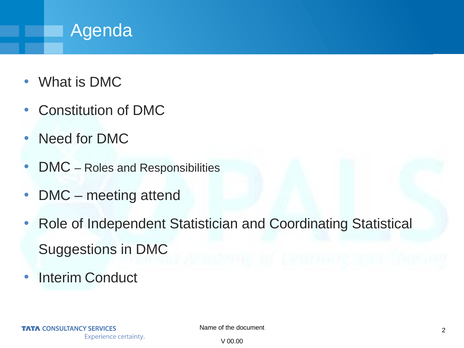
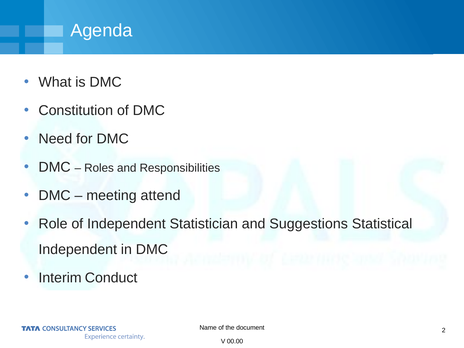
Coordinating: Coordinating -> Suggestions (309, 224)
Suggestions: Suggestions -> Independent (78, 249)
